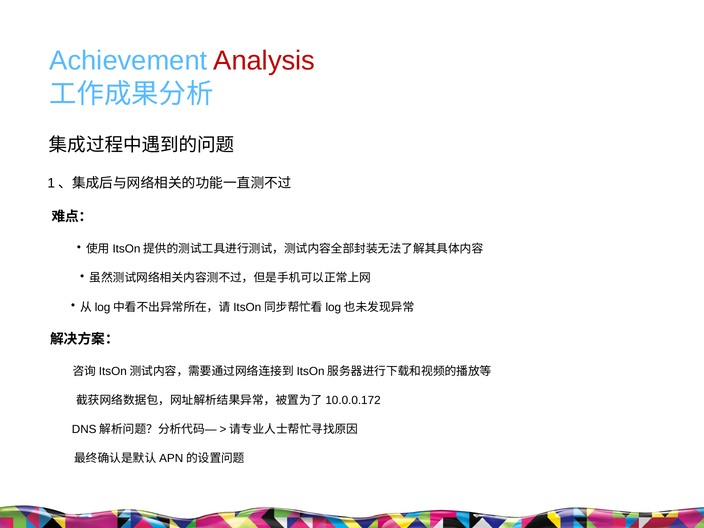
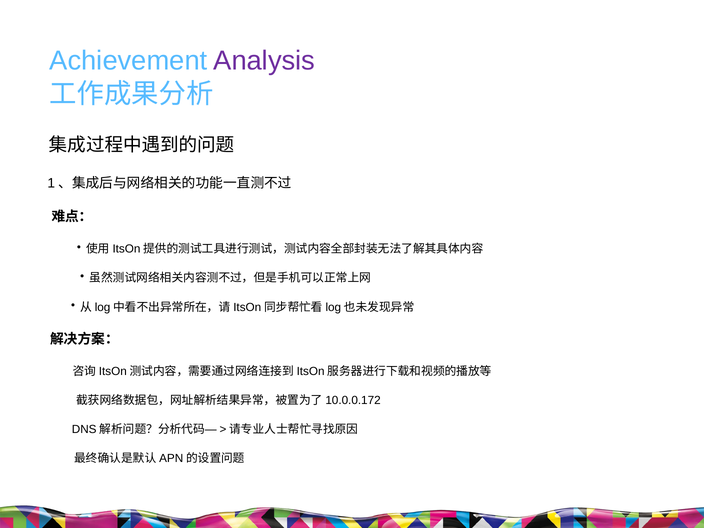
Analysis colour: red -> purple (264, 61)
